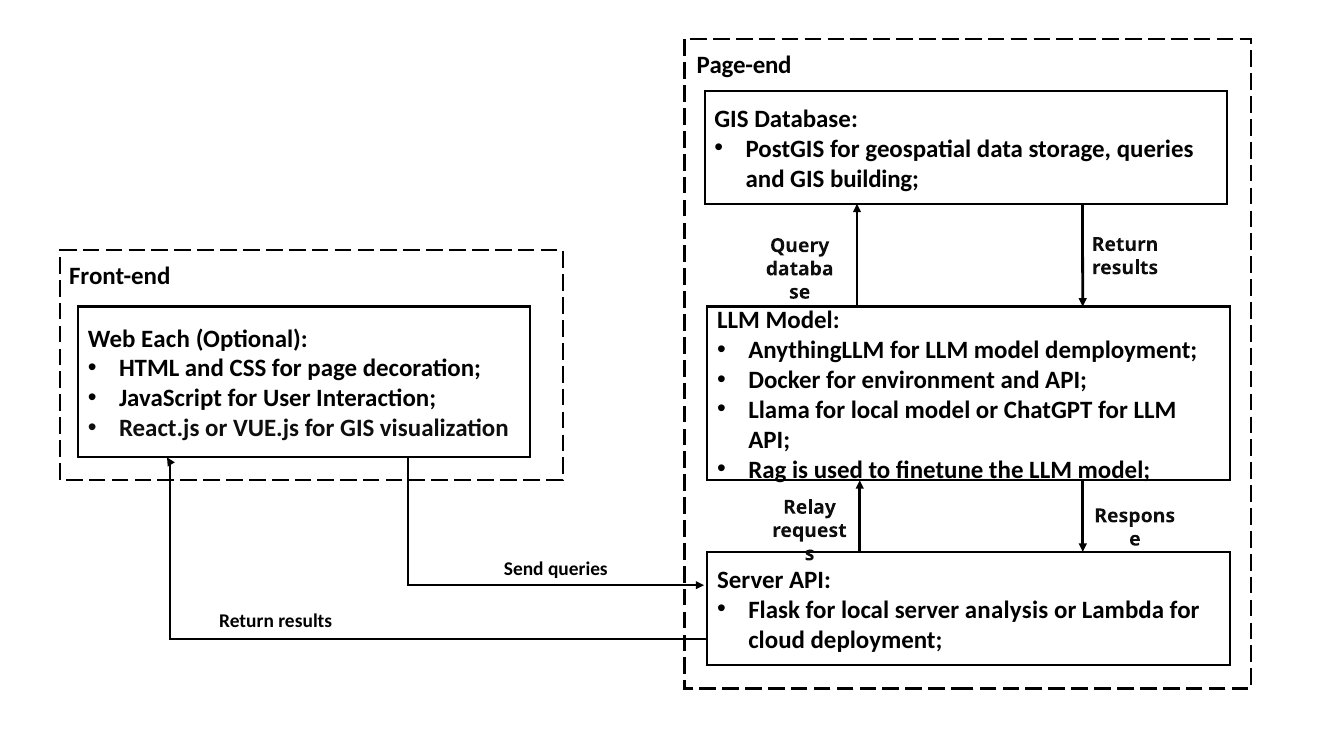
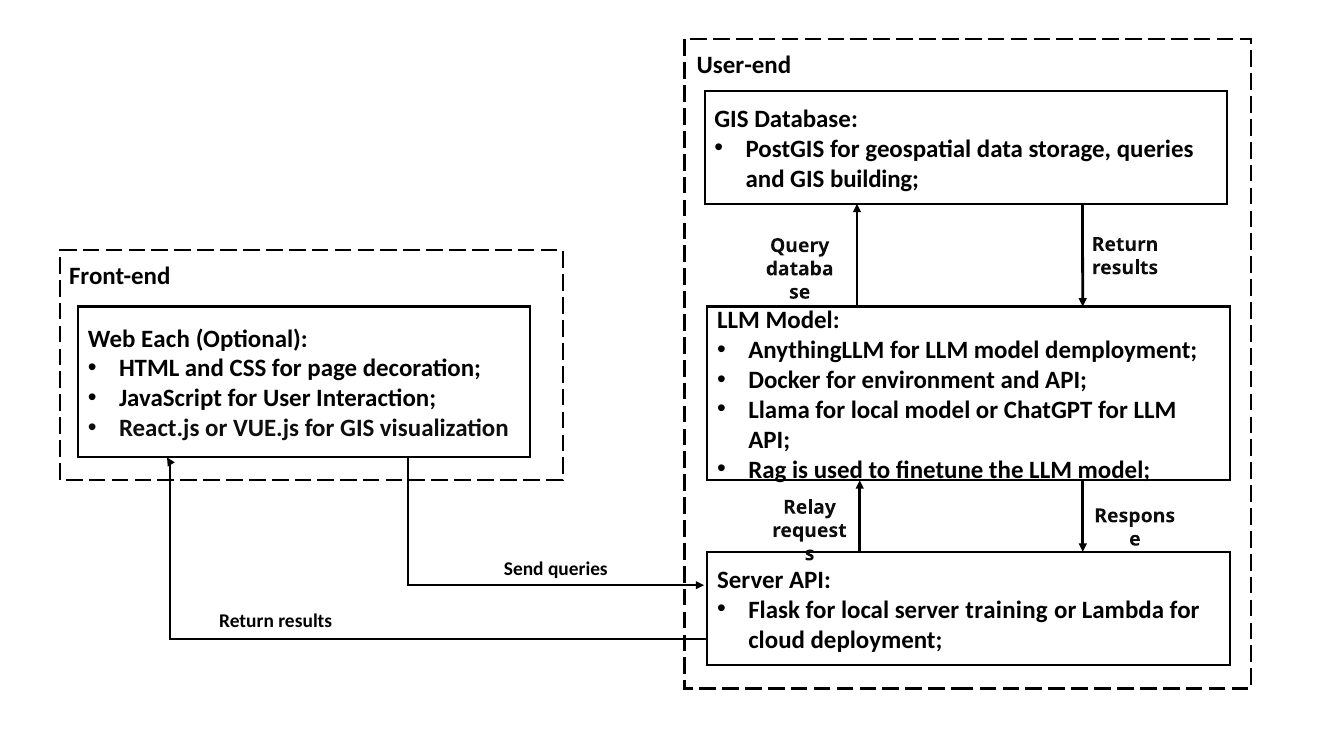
Page-end: Page-end -> User-end (744, 65)
analysis: analysis -> training (1007, 610)
